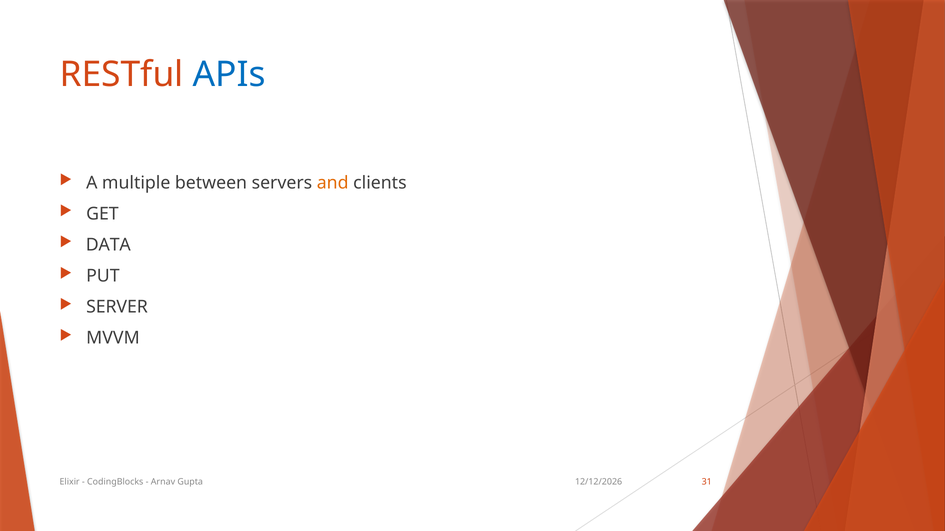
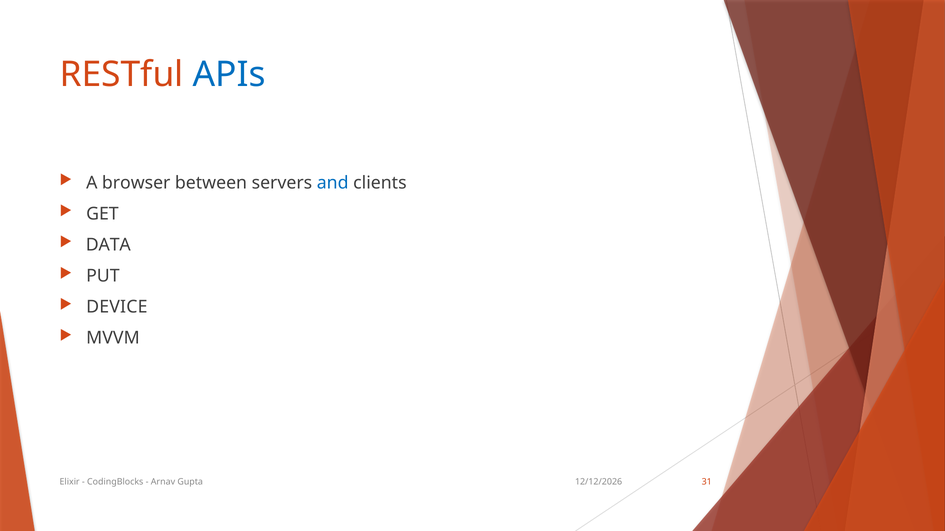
multiple: multiple -> browser (136, 183)
and colour: orange -> blue (333, 183)
SERVER: SERVER -> DEVICE (117, 307)
